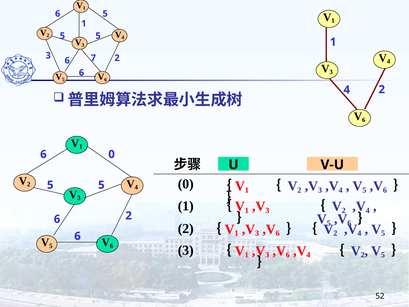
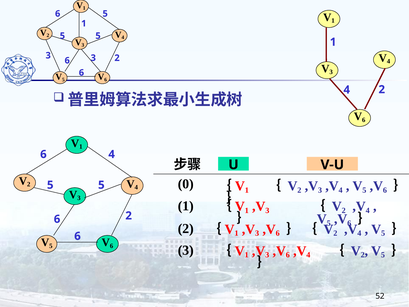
3 7: 7 -> 3 (93, 58)
6 0: 0 -> 4 (112, 154)
